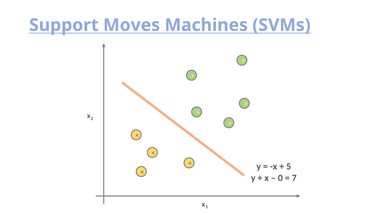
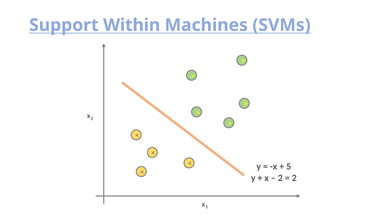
Moves: Moves -> Within (132, 25)
0: 0 -> 2 (280, 178)
7: 7 -> 2 (294, 178)
